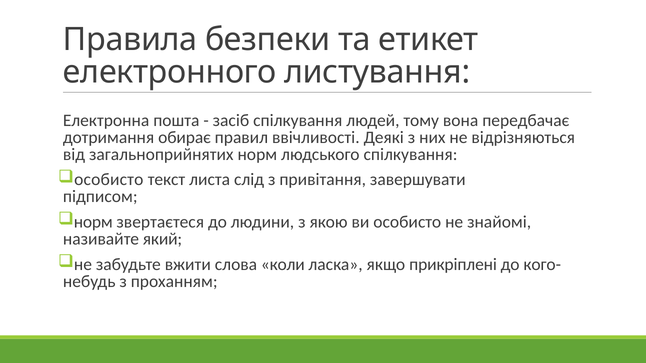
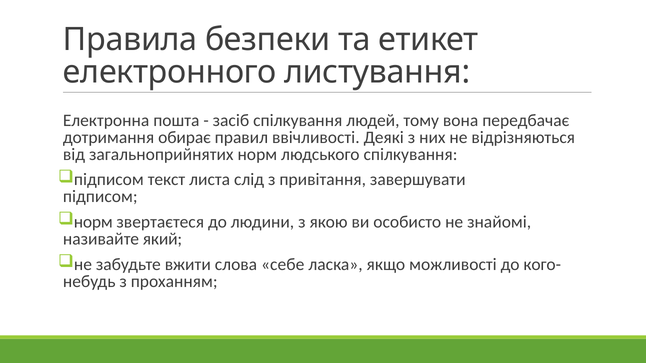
особисто: особисто -> підписом (109, 180)
коли: коли -> себе (283, 265)
прикріплені: прикріплені -> можливості (453, 265)
